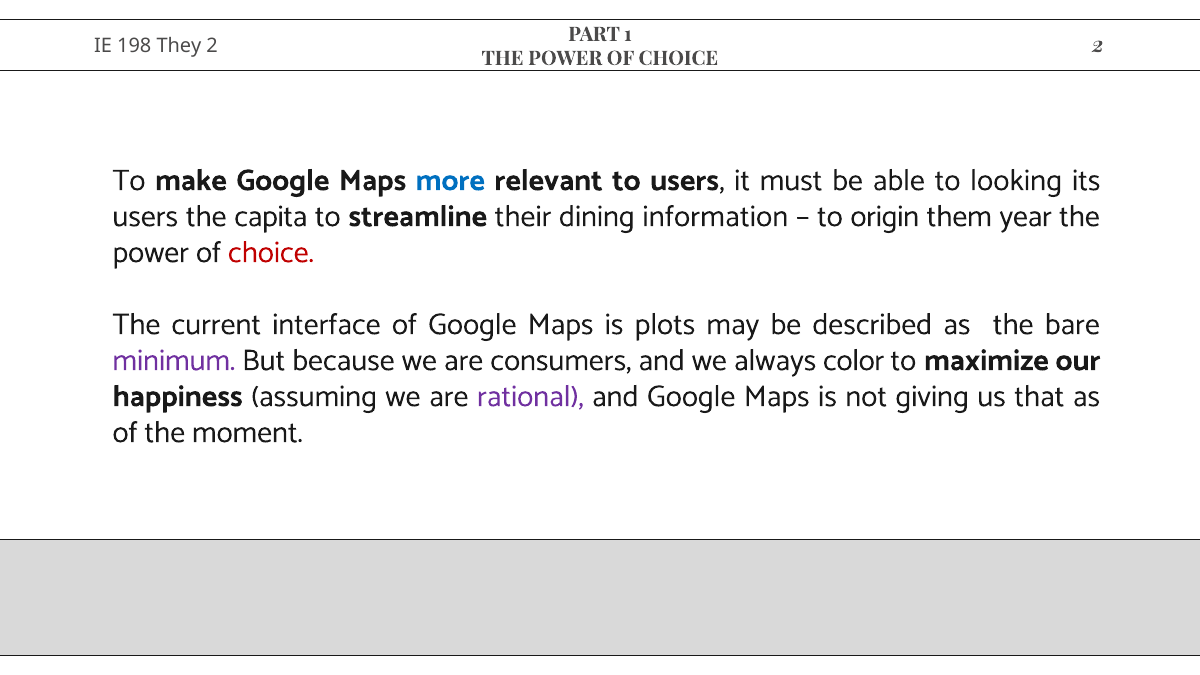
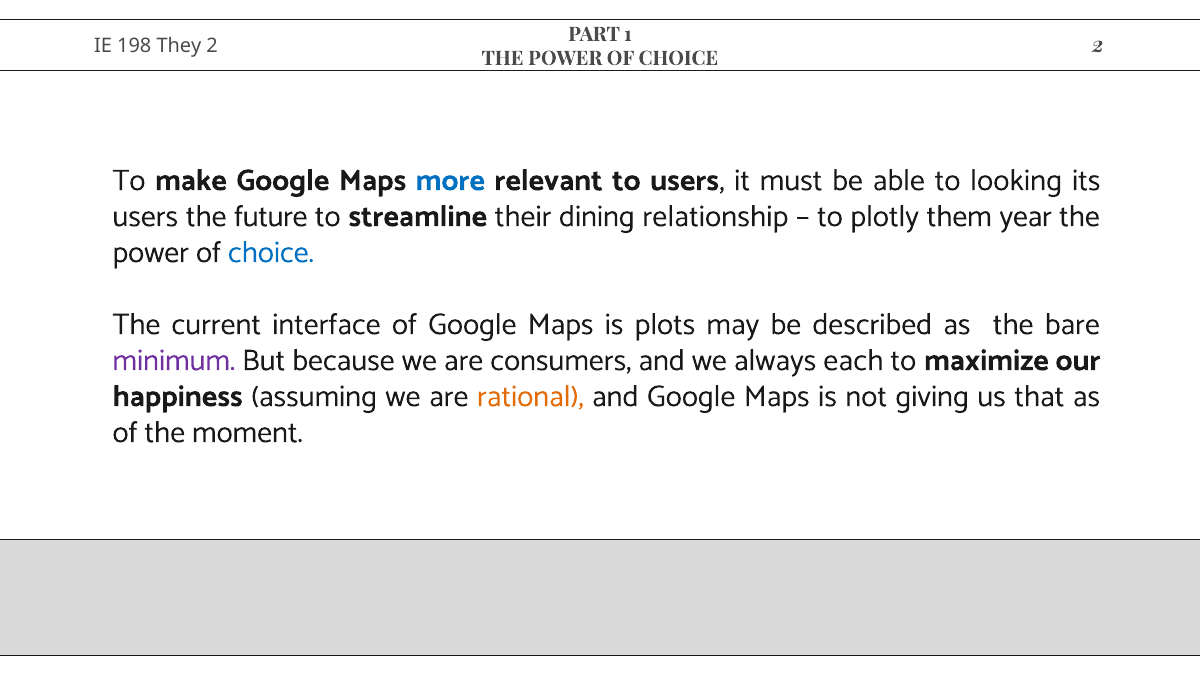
capita: capita -> future (271, 216)
information: information -> relationship (715, 216)
origin: origin -> plotly (885, 216)
choice colour: red -> blue (271, 252)
color: color -> each (853, 360)
rational colour: purple -> orange (530, 396)
